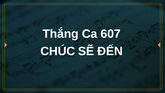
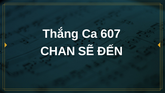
CHÚC: CHÚC -> CHAN (58, 51)
